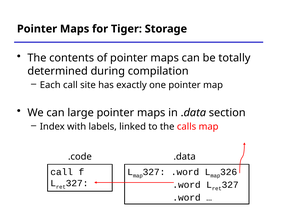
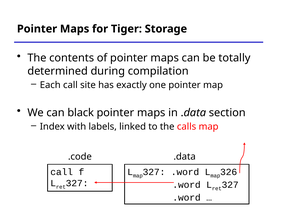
large: large -> black (81, 113)
